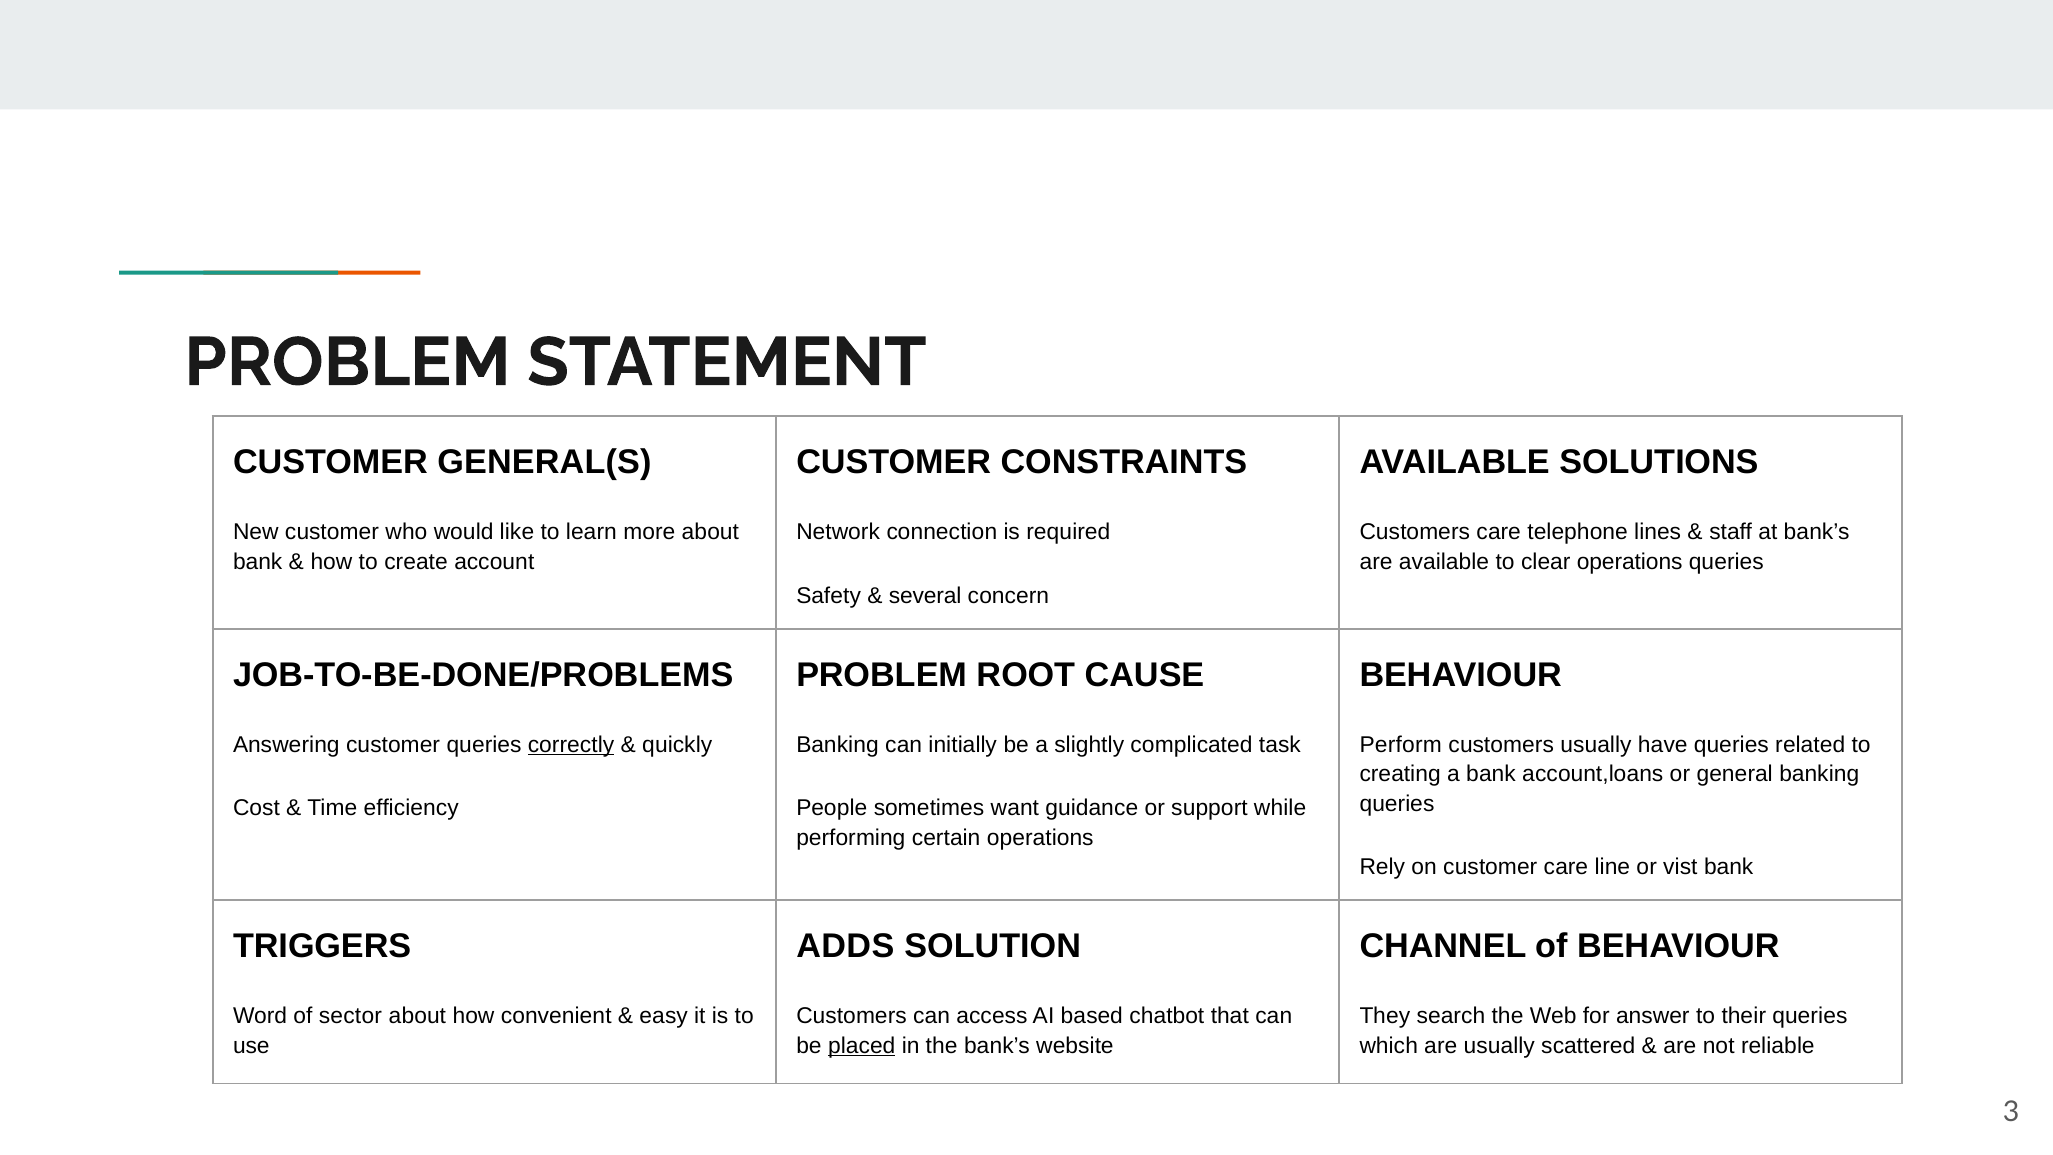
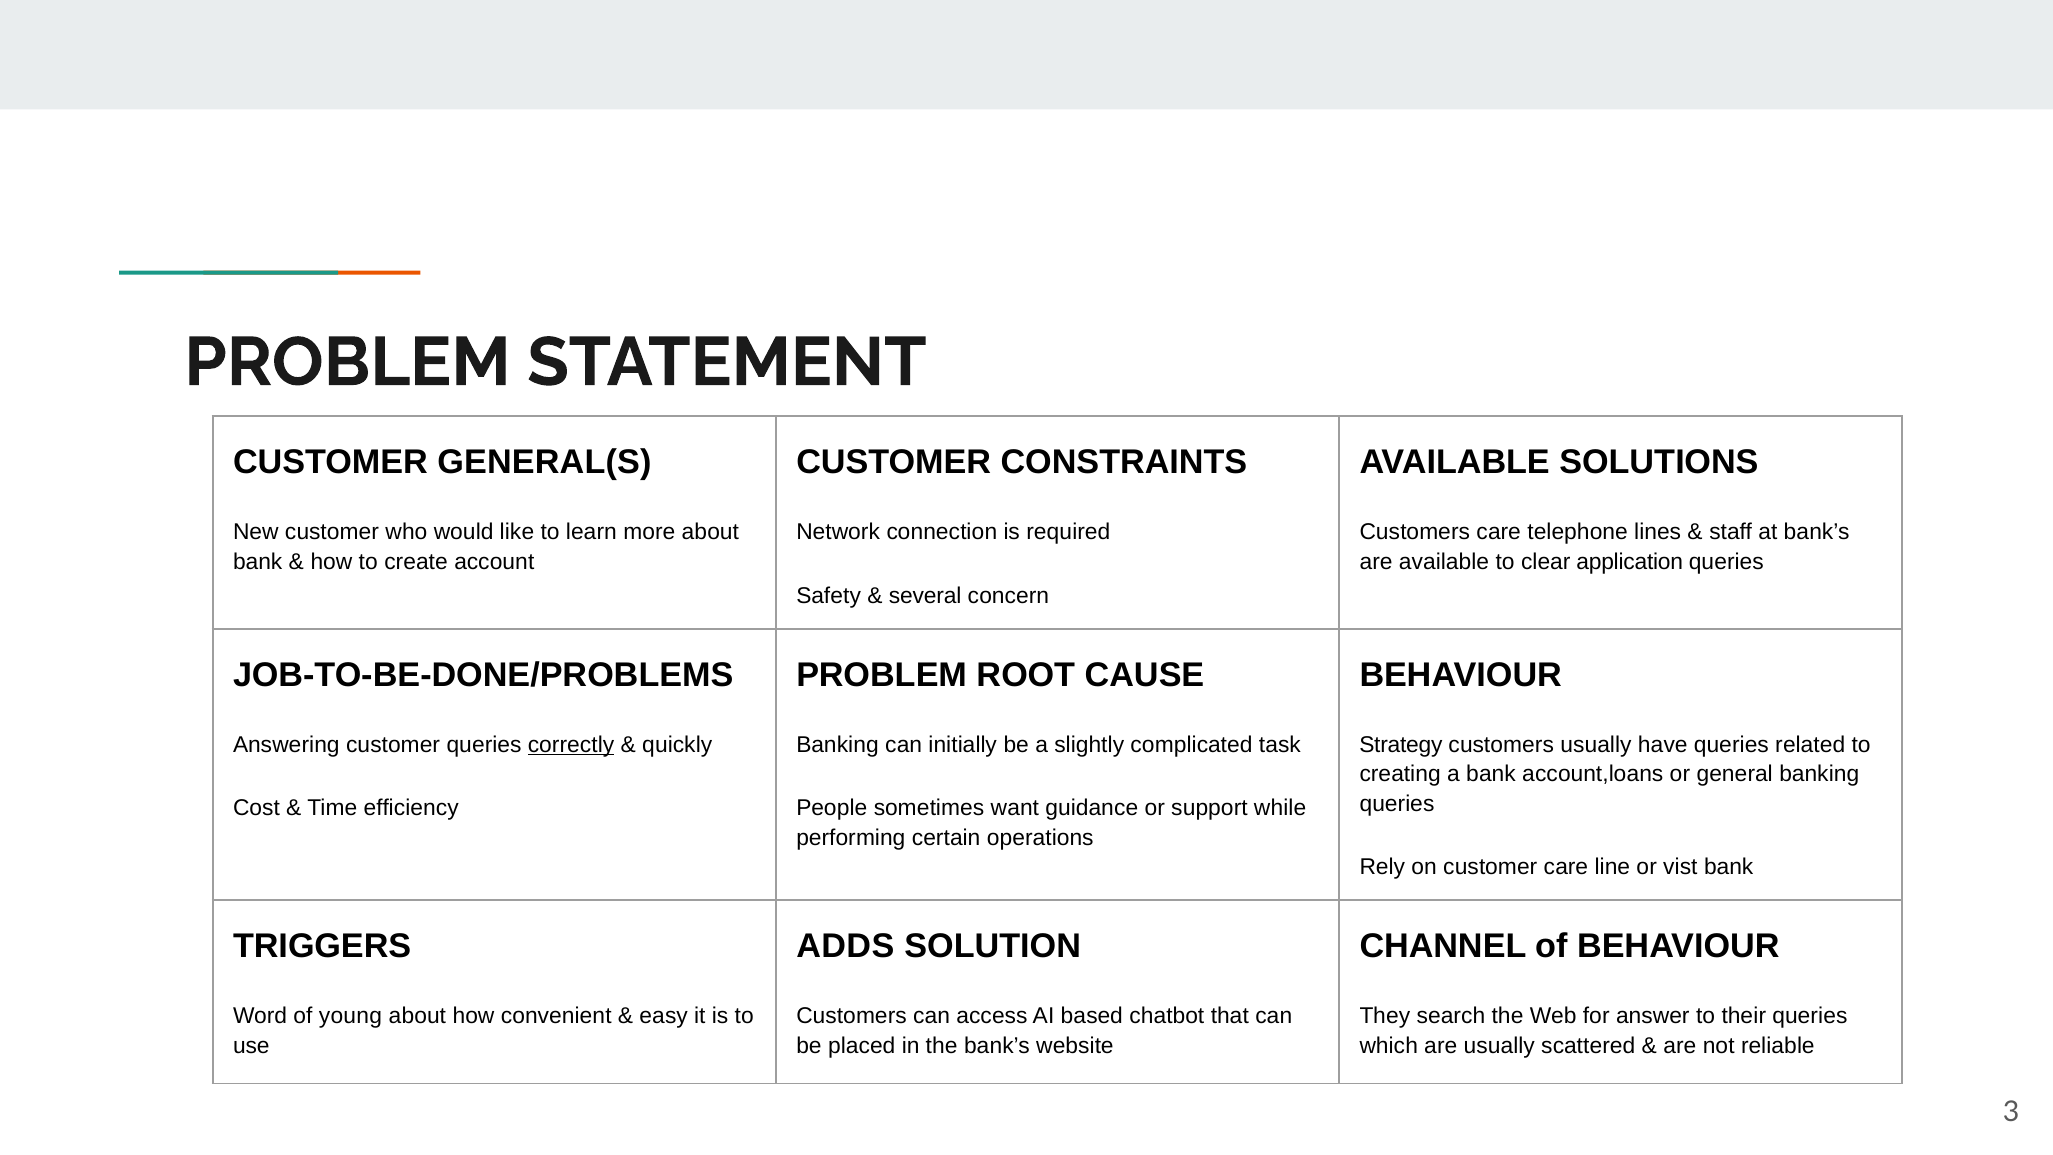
clear operations: operations -> application (1630, 562)
Perform: Perform -> Strategy (1401, 744)
sector: sector -> young (350, 1016)
placed underline: present -> none (862, 1045)
